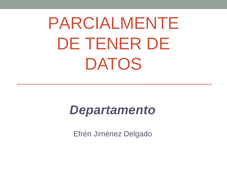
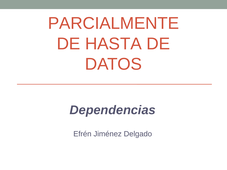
TENER: TENER -> HASTA (113, 44)
Departamento: Departamento -> Dependencias (113, 110)
